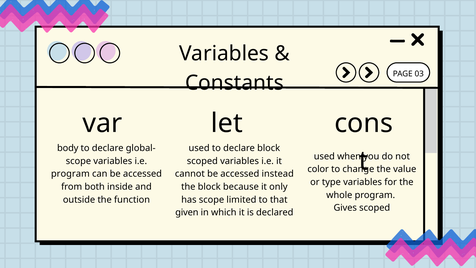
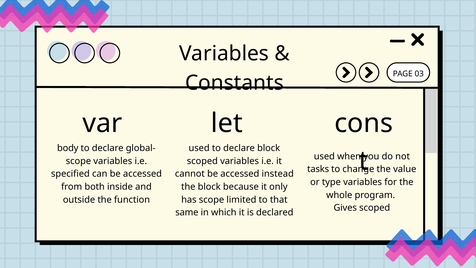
color: color -> tasks (318, 169)
program: program -> specified (70, 174)
given: given -> same (187, 212)
